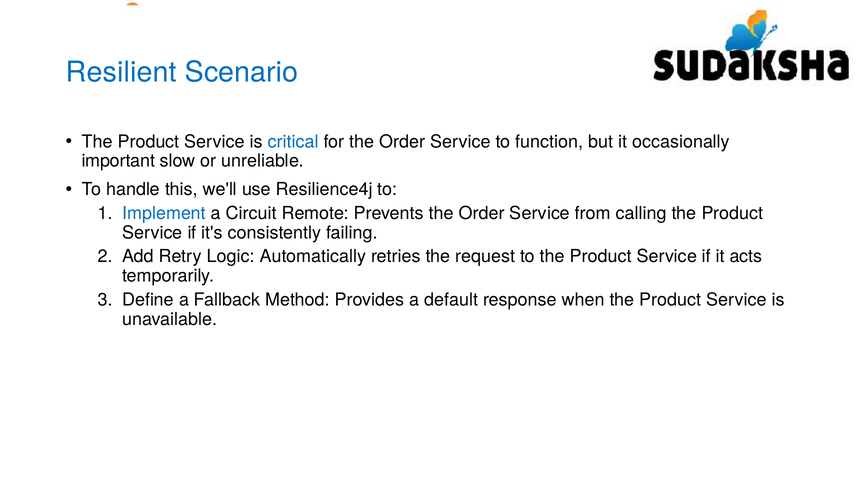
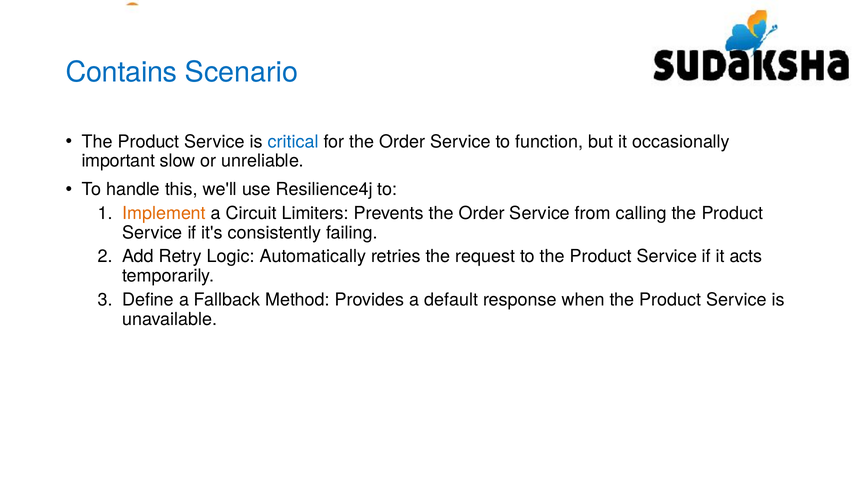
Resilient: Resilient -> Contains (121, 72)
Implement colour: blue -> orange (164, 213)
Remote: Remote -> Limiters (315, 213)
